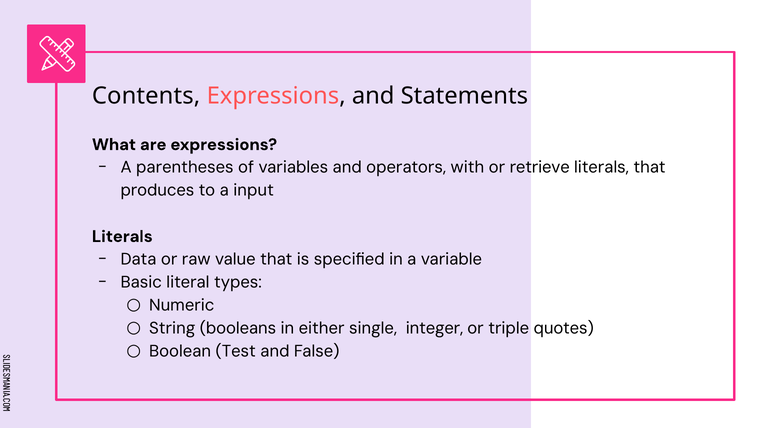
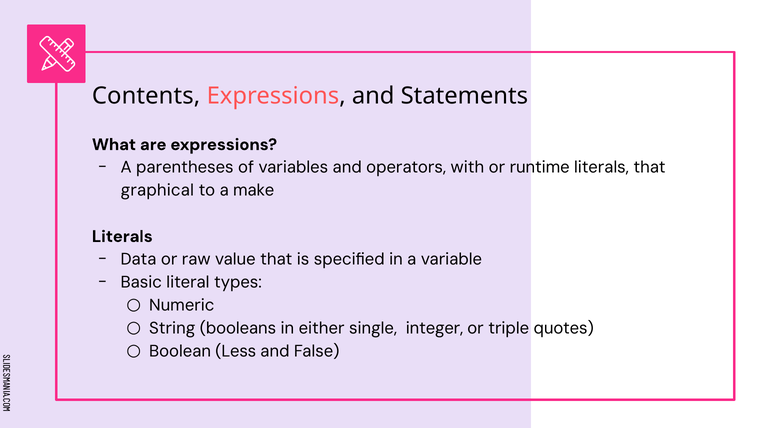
retrieve: retrieve -> runtime (540, 168)
produces: produces -> graphical (157, 191)
input: input -> make (254, 191)
Test: Test -> Less (236, 352)
